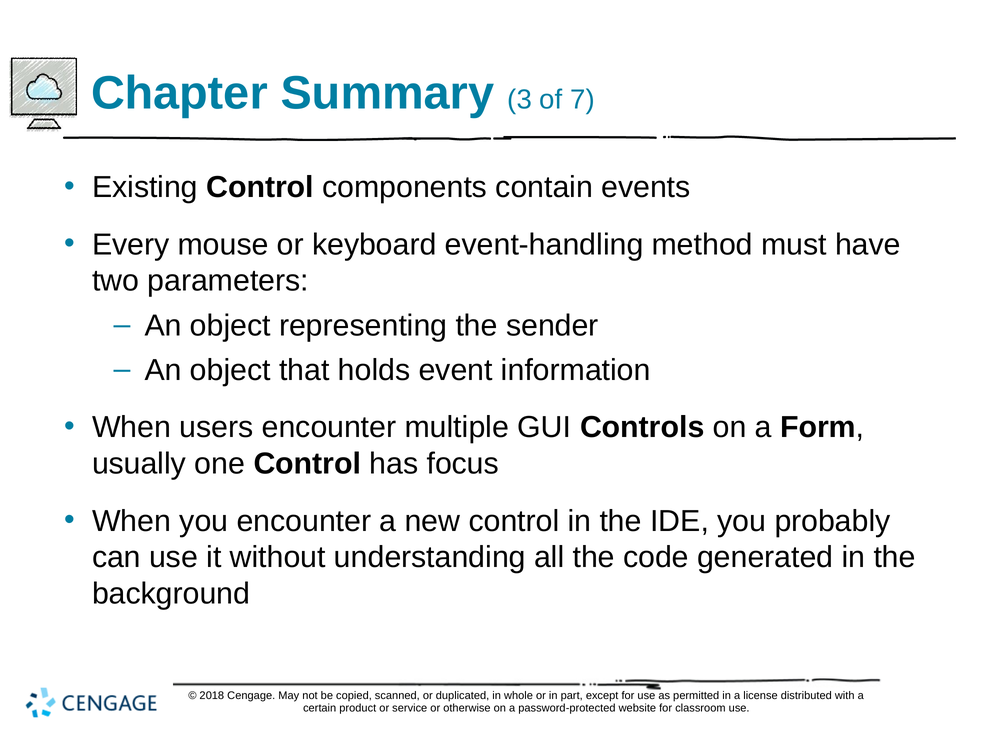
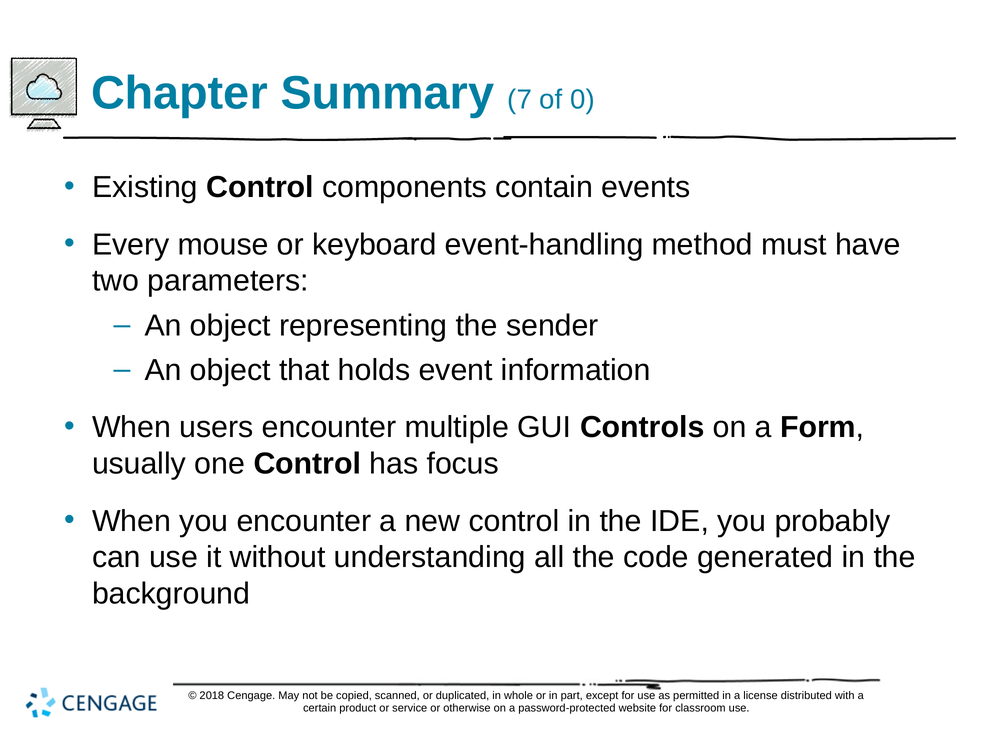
3: 3 -> 7 (520, 100)
7: 7 -> 0 (582, 100)
